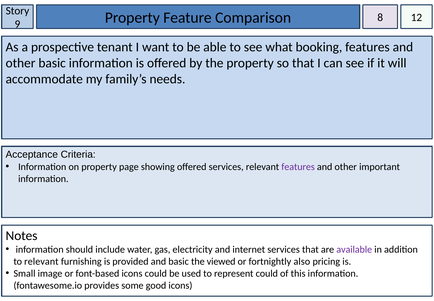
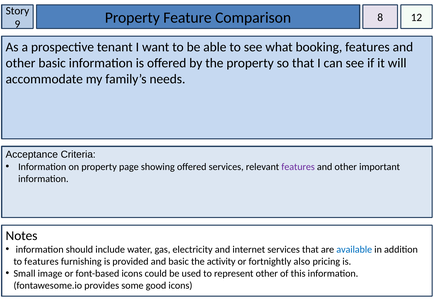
available colour: purple -> blue (354, 249)
to relevant: relevant -> features (41, 261)
viewed: viewed -> activity (221, 261)
represent could: could -> other (267, 273)
